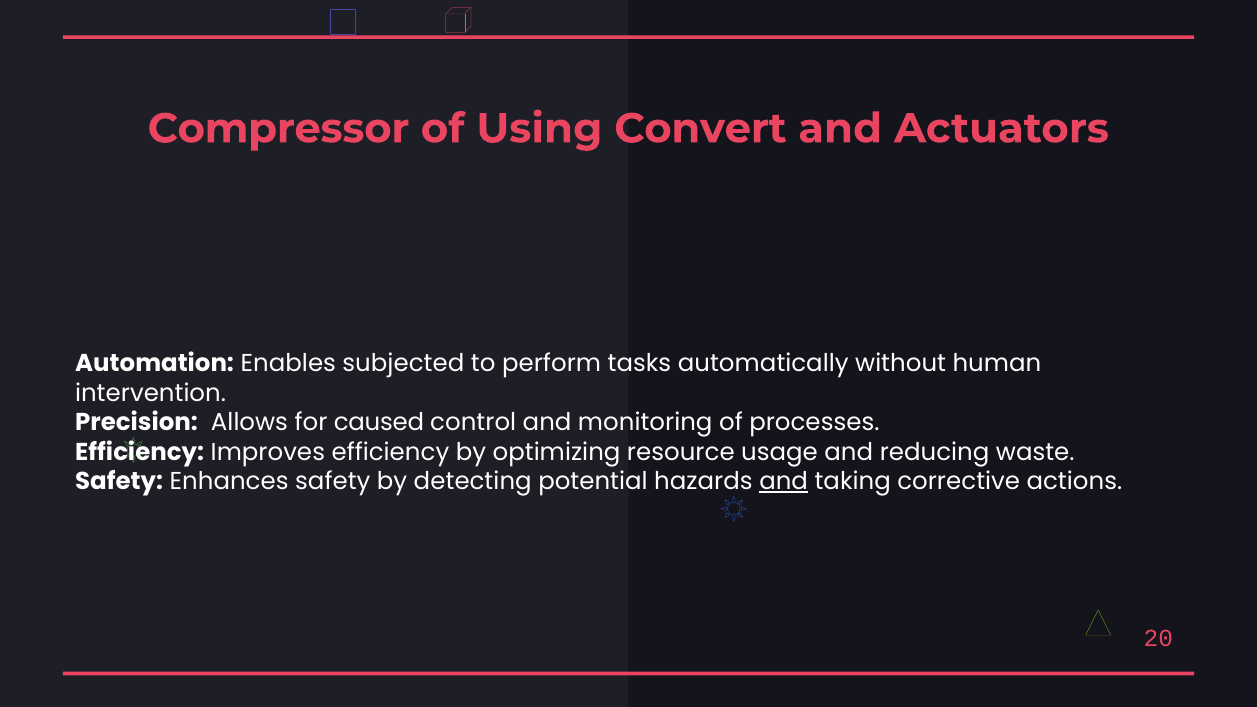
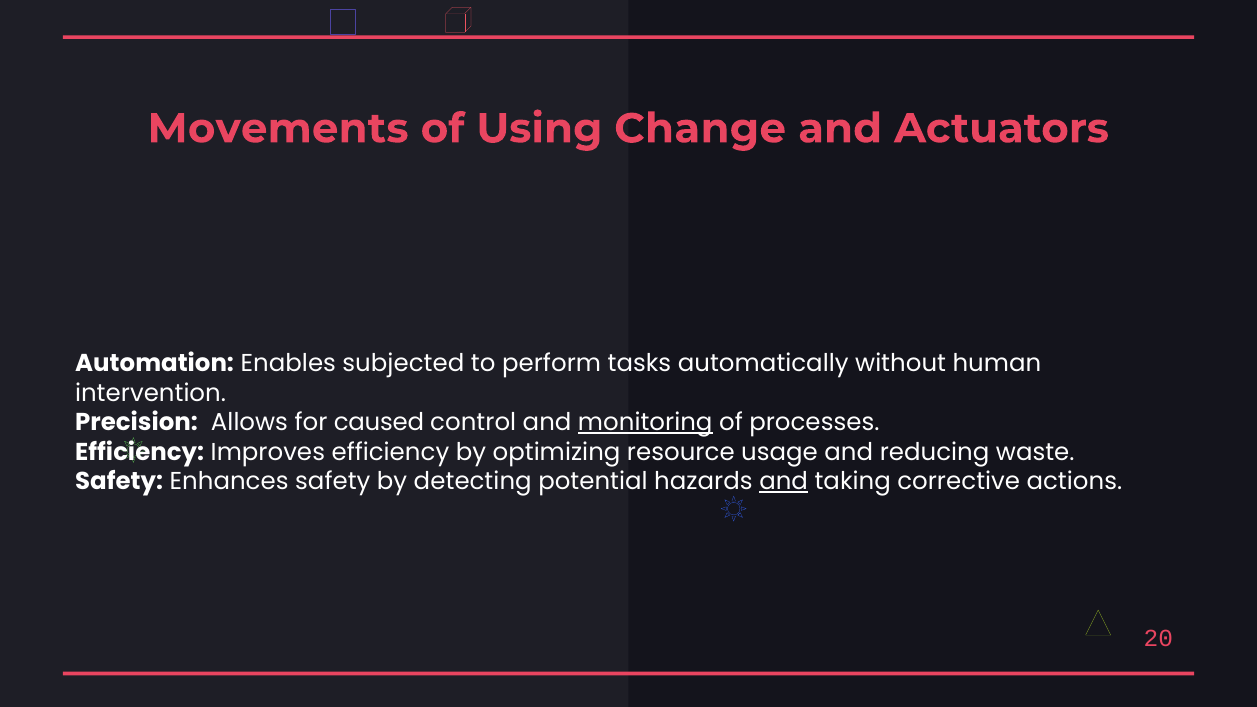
Compressor: Compressor -> Movements (278, 129)
Convert: Convert -> Change (700, 129)
monitoring underline: none -> present (645, 423)
